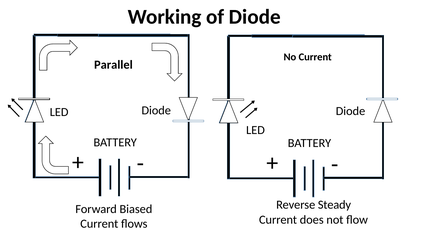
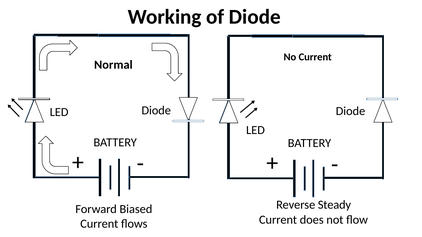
Parallel: Parallel -> Normal (113, 65)
